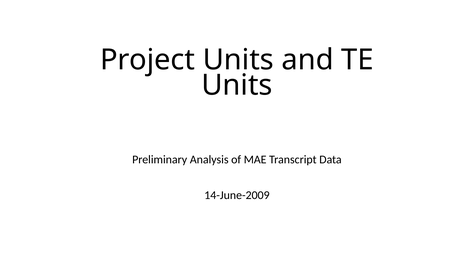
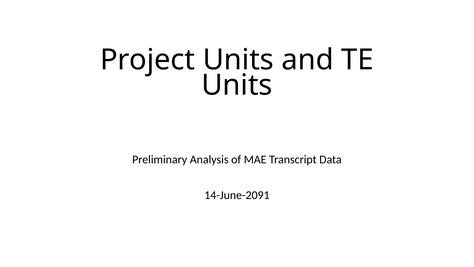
14-June-2009: 14-June-2009 -> 14-June-2091 (237, 195)
